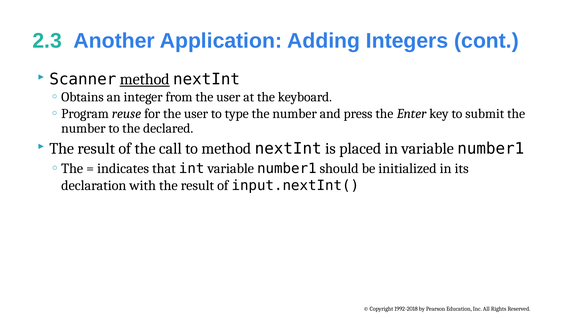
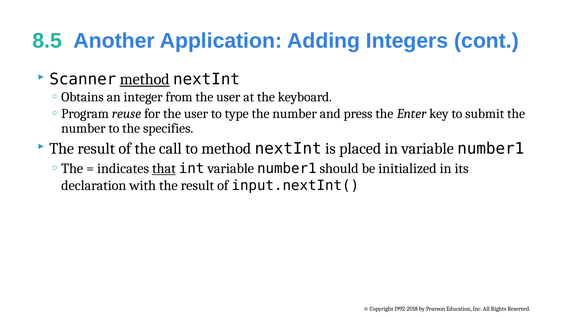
2.3: 2.3 -> 8.5 (47, 41)
declared: declared -> specifies (168, 128)
that underline: none -> present (164, 168)
